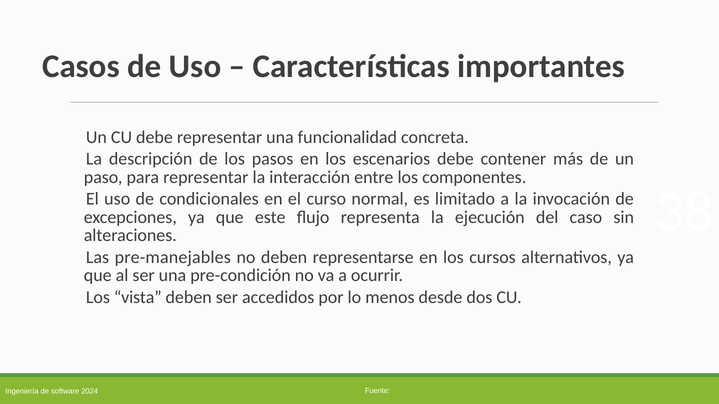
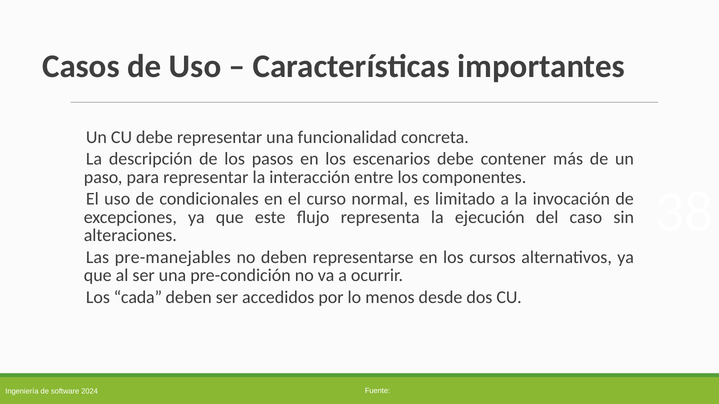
vista: vista -> cada (138, 297)
